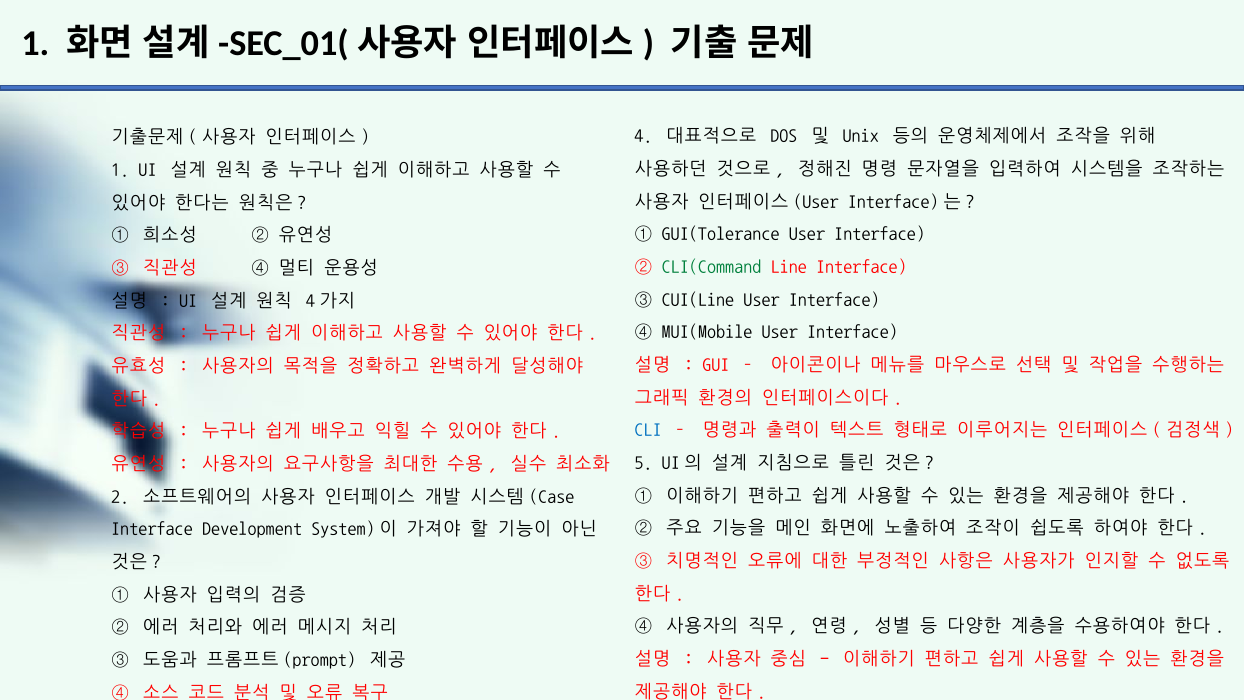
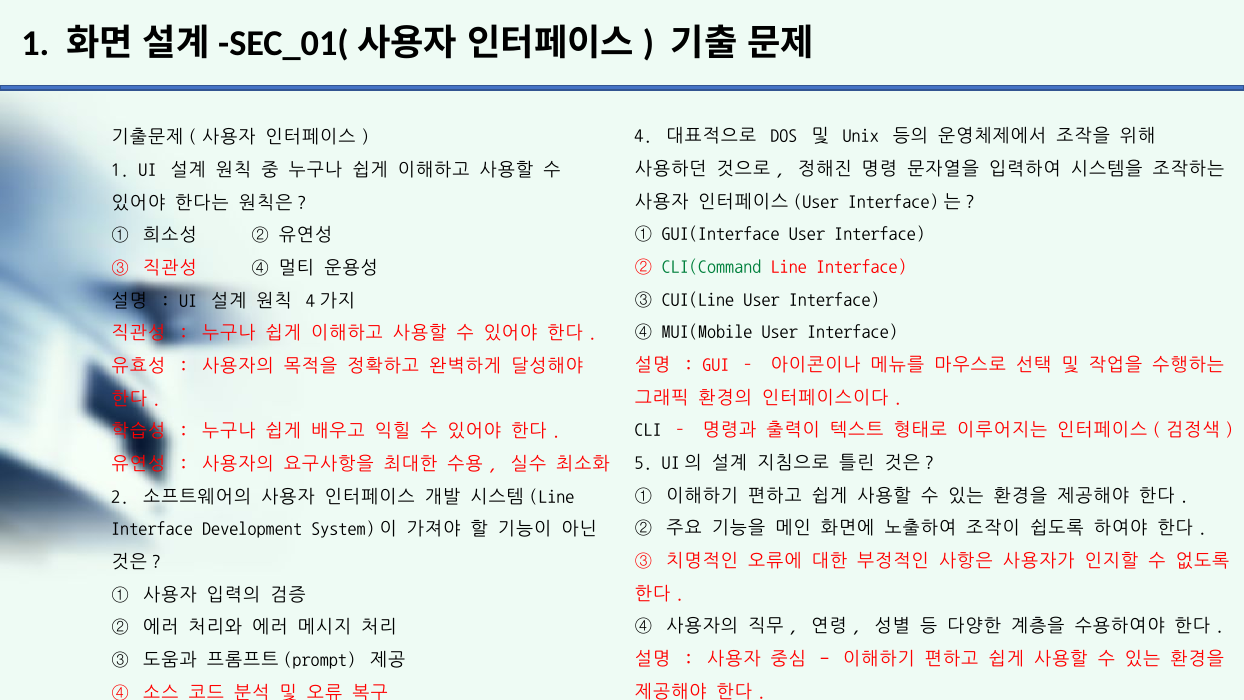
GUI(Tolerance: GUI(Tolerance -> GUI(Interface (721, 234)
CLI colour: blue -> black (648, 430)
Case: Case -> Line (552, 496)
